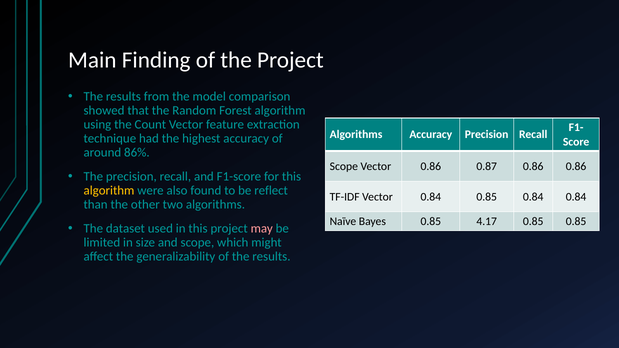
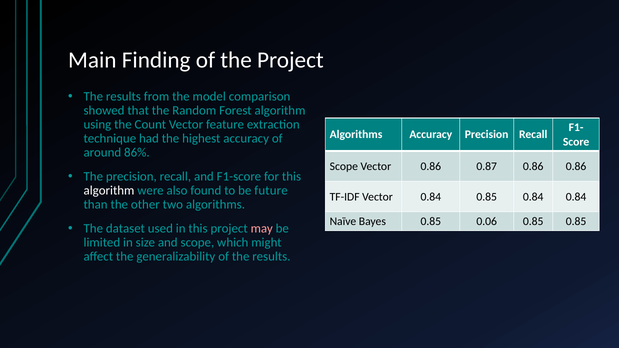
algorithm colour: yellow -> white (109, 191)
reflect: reflect -> future (271, 191)
4.17: 4.17 -> 0.06 (487, 222)
